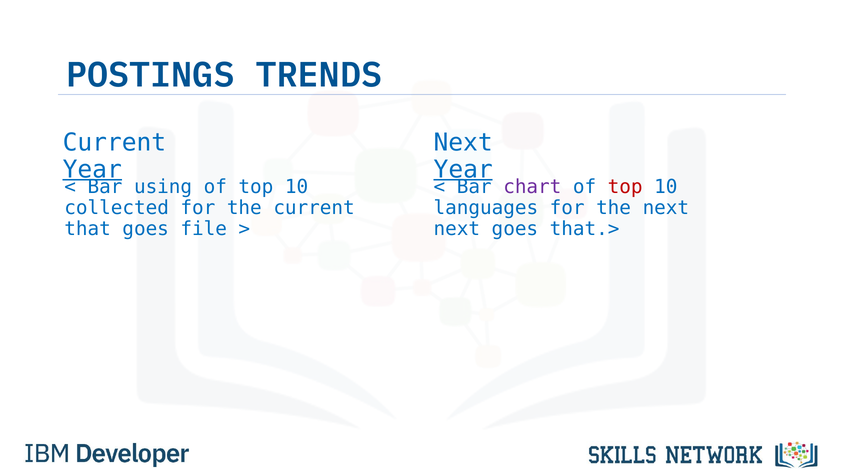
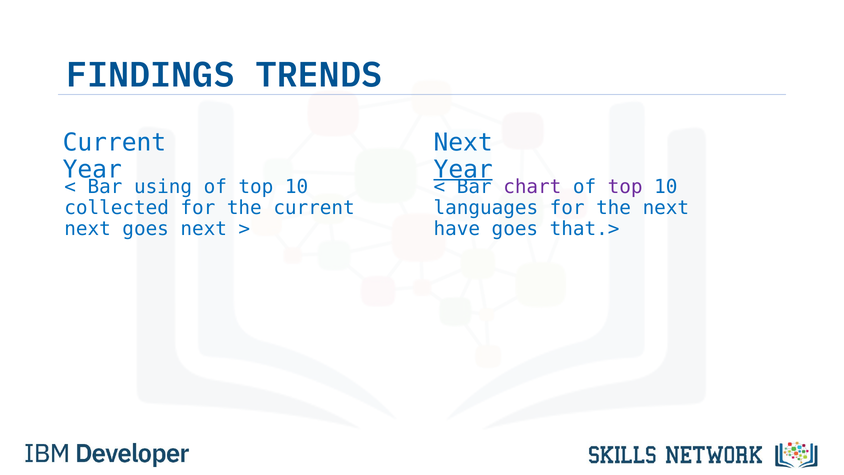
POSTINGS: POSTINGS -> FINDINGS (150, 75)
Year underline: present -> none (92, 169)
top colour: red -> purple (625, 187)
that: that -> next (88, 229)
goes file: file -> next (204, 229)
next: next -> have (457, 229)
